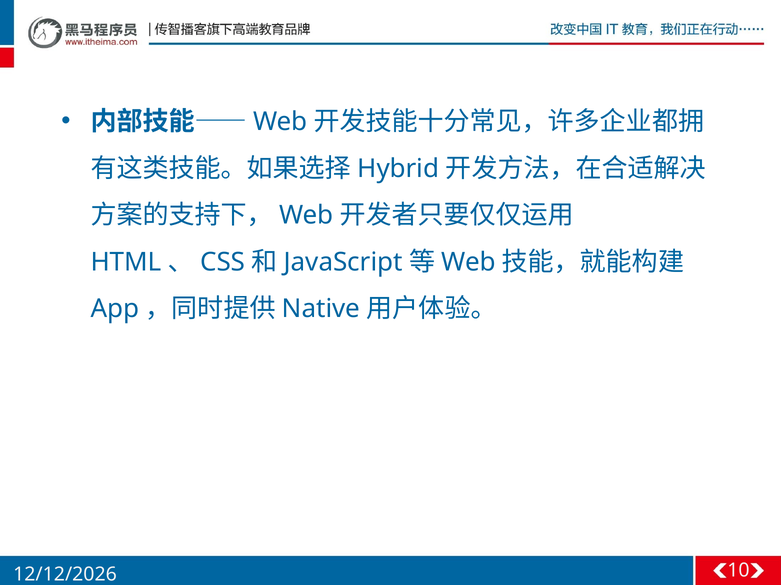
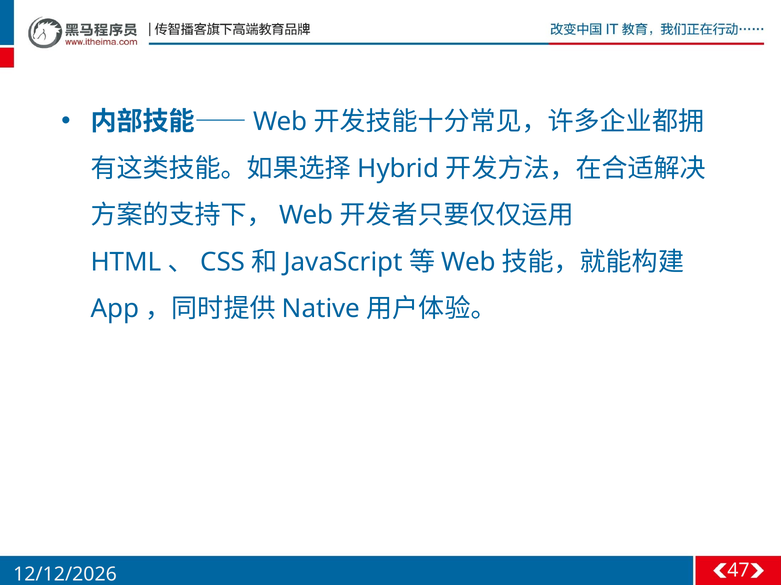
10: 10 -> 47 (738, 571)
